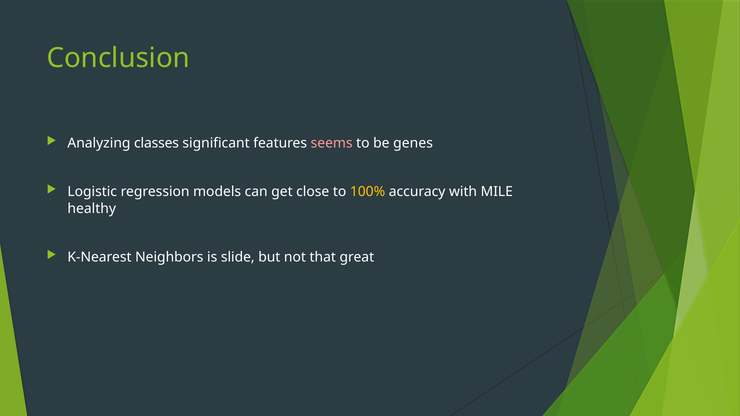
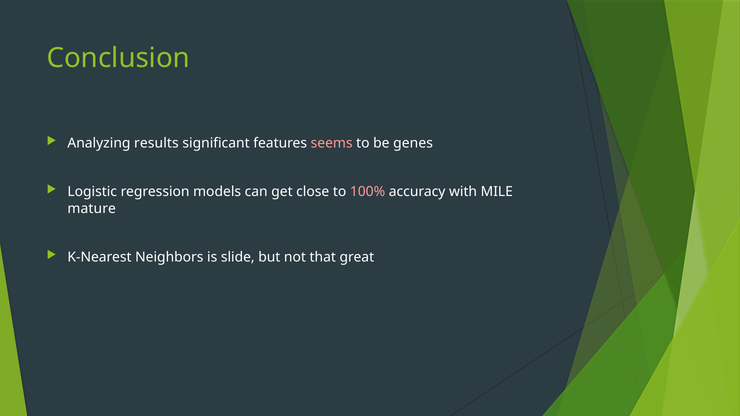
classes: classes -> results (156, 143)
100% colour: yellow -> pink (368, 192)
healthy: healthy -> mature (92, 209)
